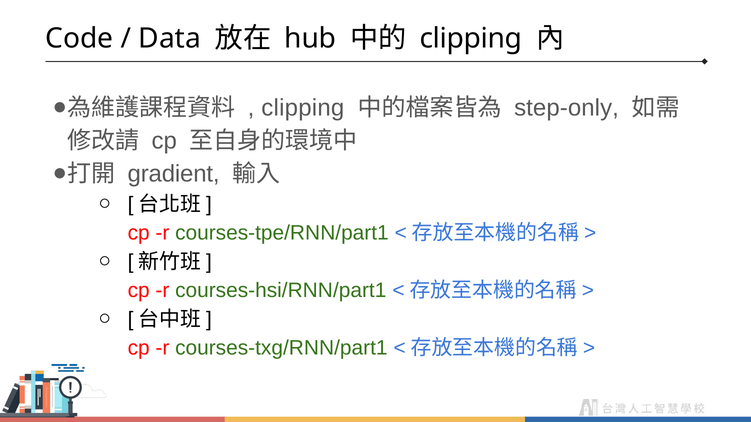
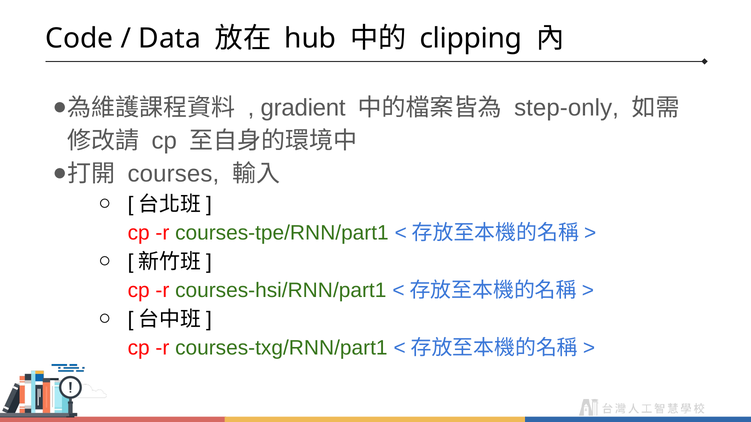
clipping: clipping -> gradient (303, 108)
gradient: gradient -> courses (173, 174)
